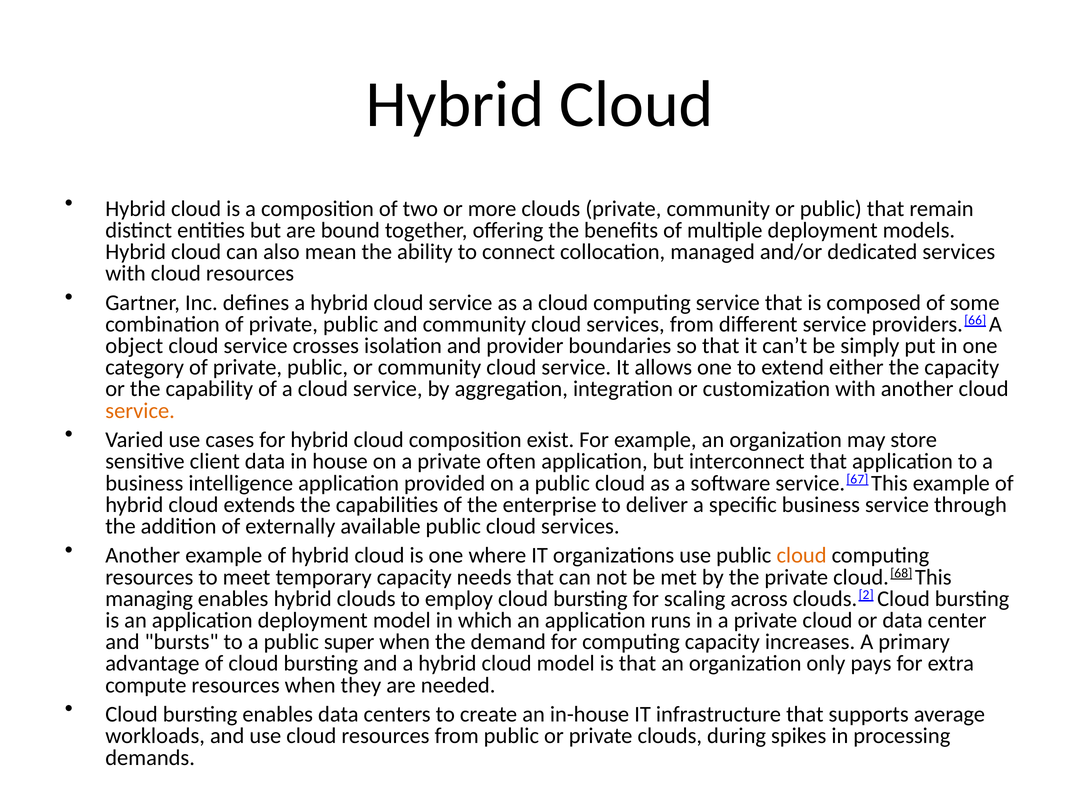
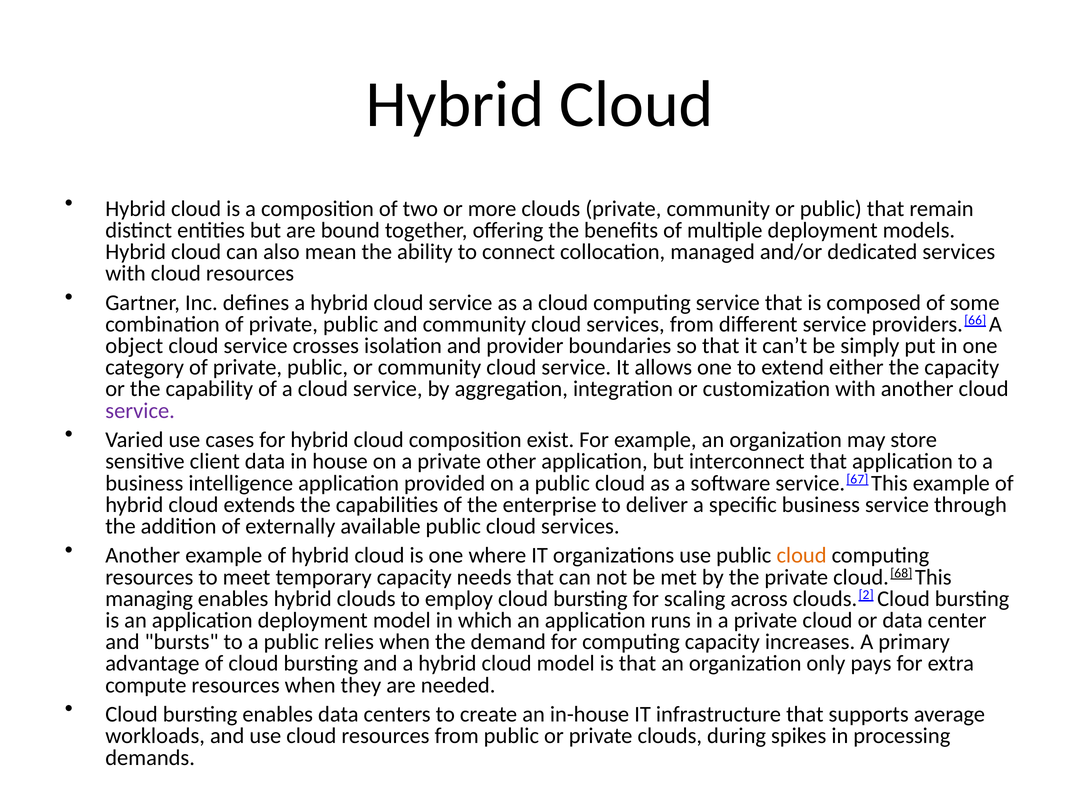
service colour: orange -> purple (140, 411)
often: often -> other (511, 461)
super: super -> relies (349, 642)
